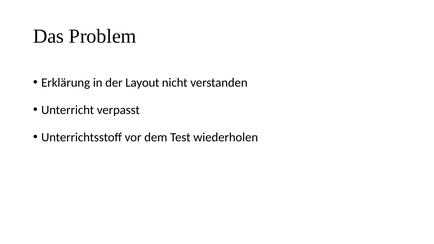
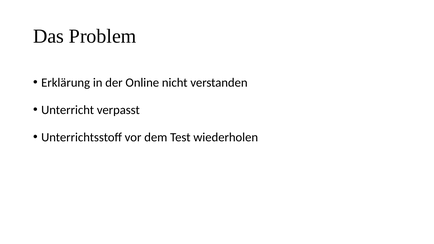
Layout: Layout -> Online (142, 83)
